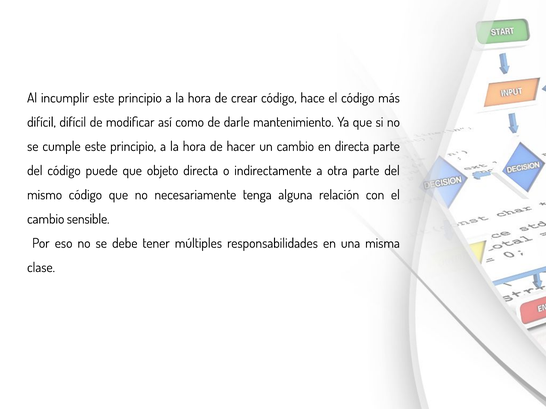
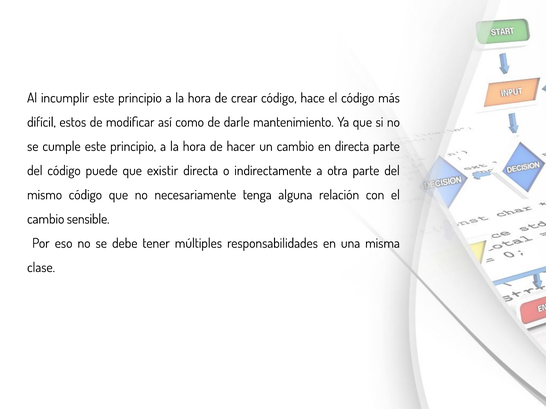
difícil difícil: difícil -> estos (73, 122)
objeto: objeto -> existir (163, 171)
